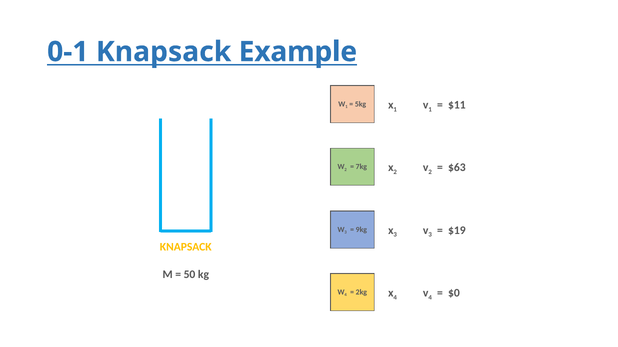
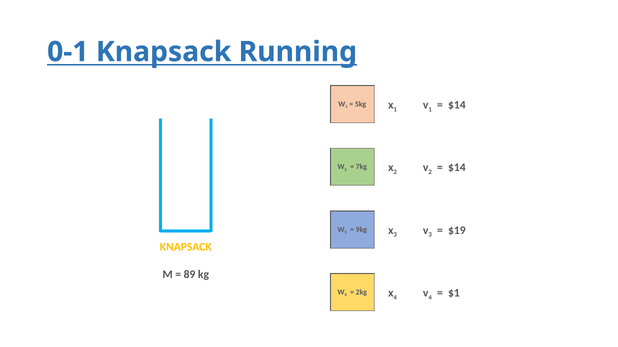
Example: Example -> Running (298, 52)
$11: $11 -> $14 (457, 105)
$63: $63 -> $14 (457, 168)
50: 50 -> 89 (189, 275)
$0: $0 -> $1 (454, 293)
